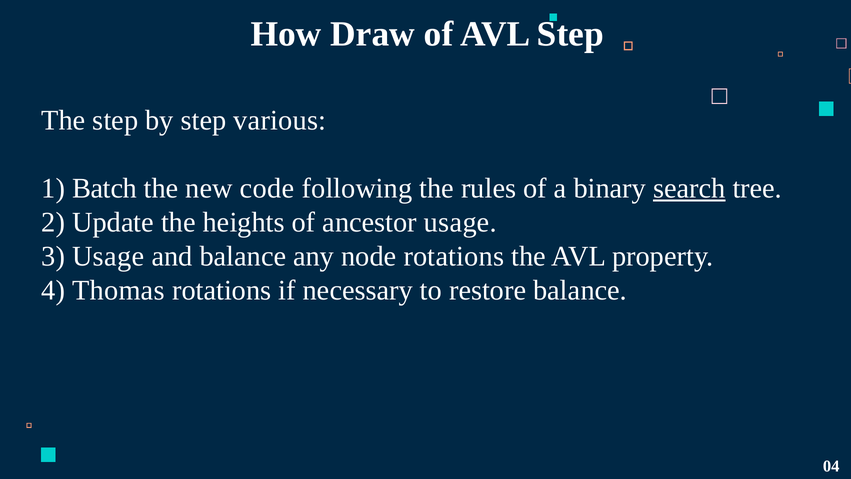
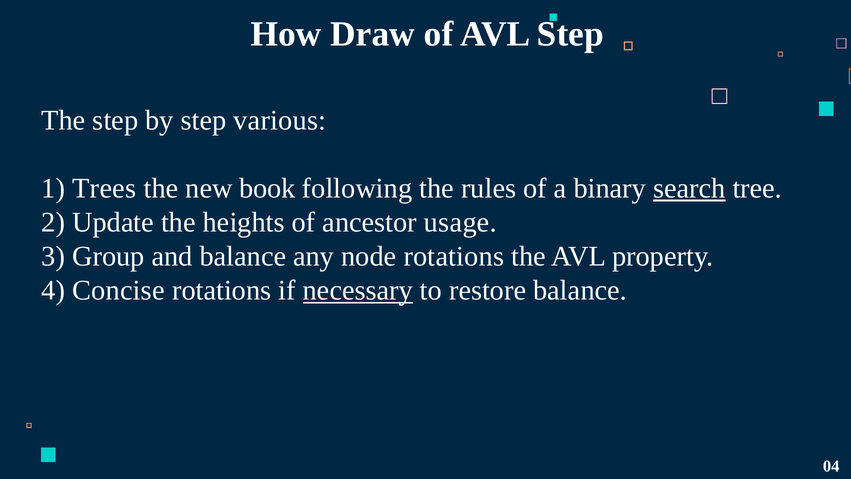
Batch: Batch -> Trees (104, 188)
code: code -> book (267, 188)
3 Usage: Usage -> Group (108, 256)
Thomas: Thomas -> Concise (118, 290)
necessary underline: none -> present (358, 290)
